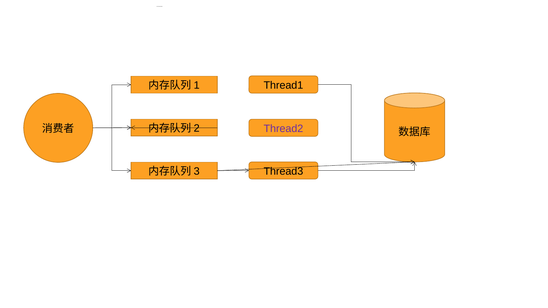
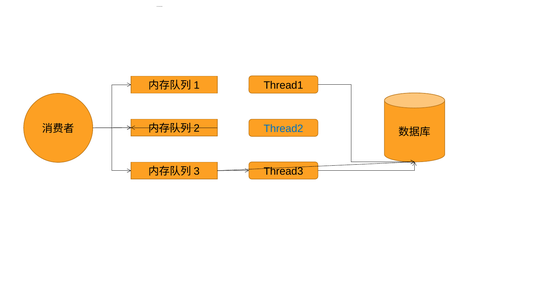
Thread2 colour: purple -> blue (283, 129)
